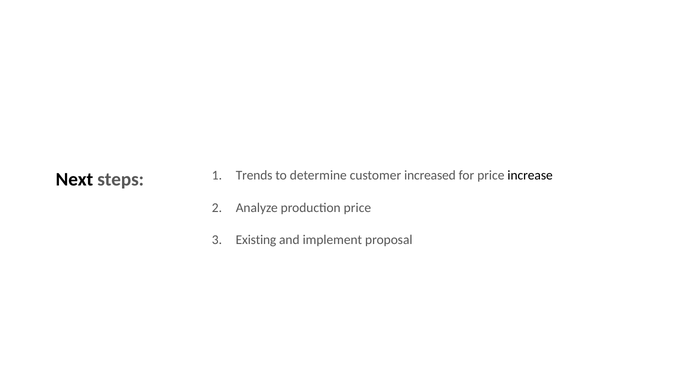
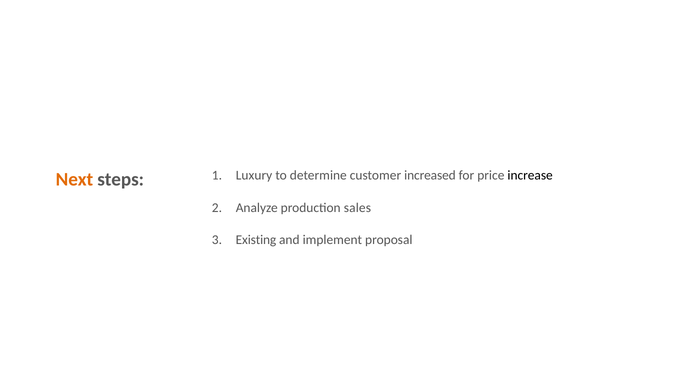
Trends: Trends -> Luxury (254, 176)
Next colour: black -> orange (74, 180)
production price: price -> sales (357, 208)
